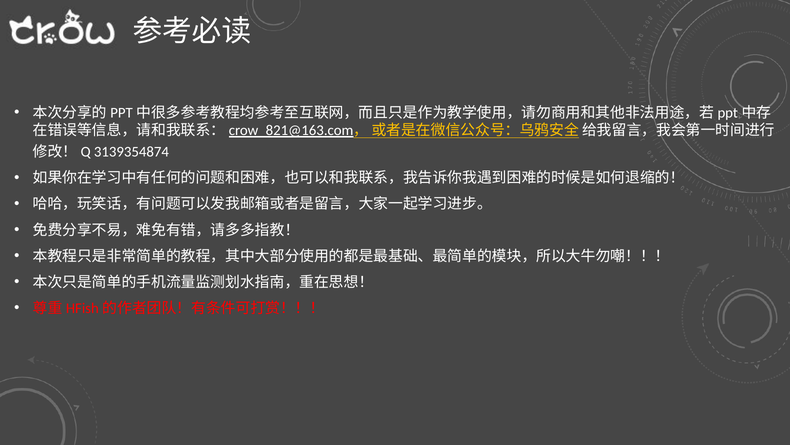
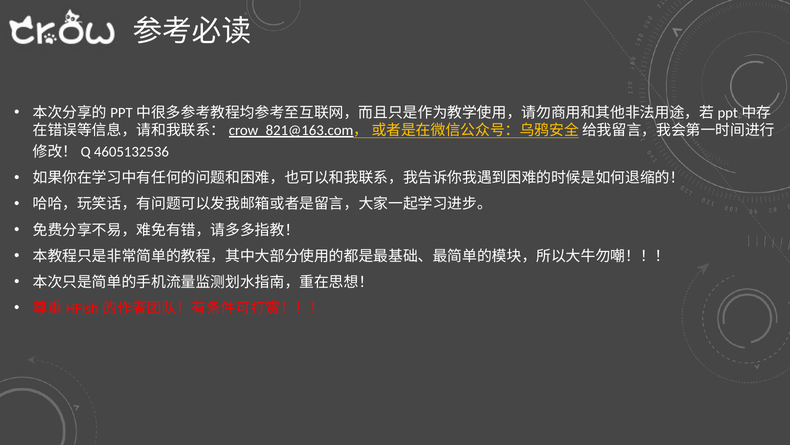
3139354874: 3139354874 -> 4605132536 (131, 152)
